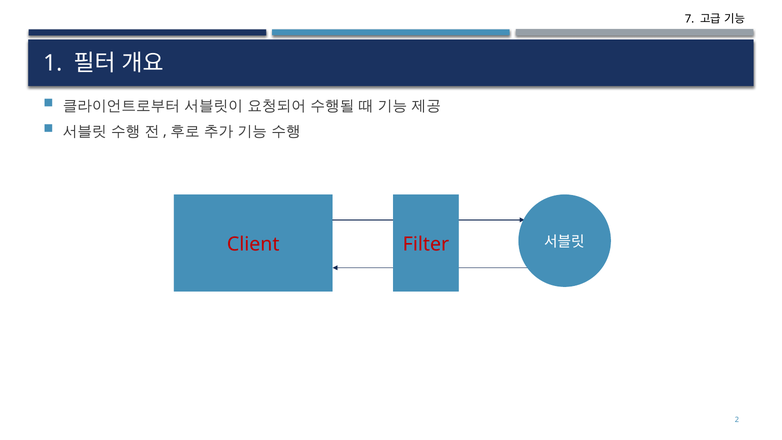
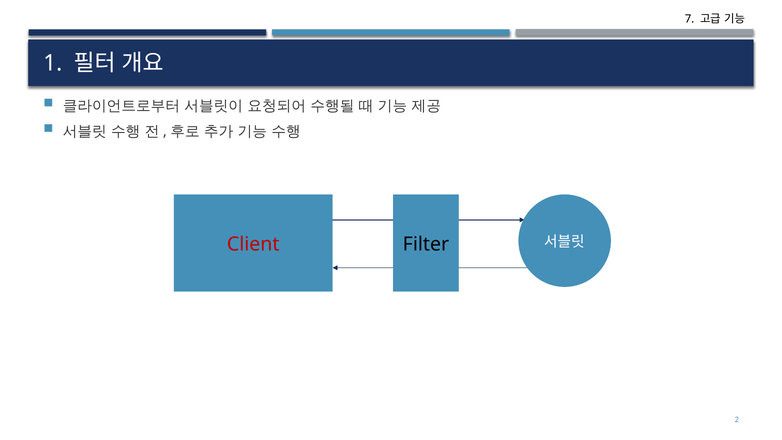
Filter colour: red -> black (426, 244)
